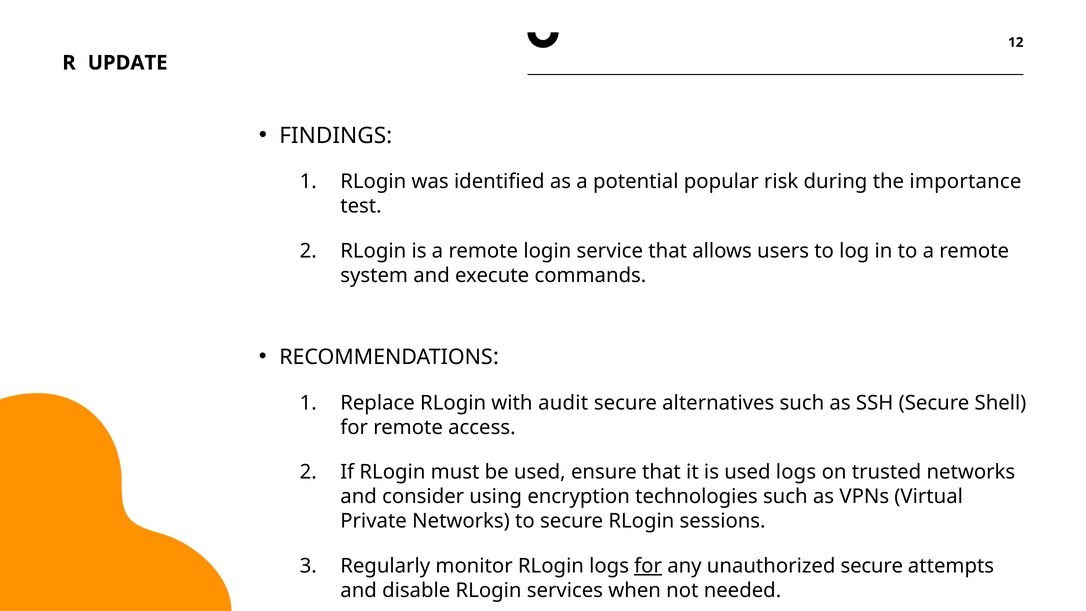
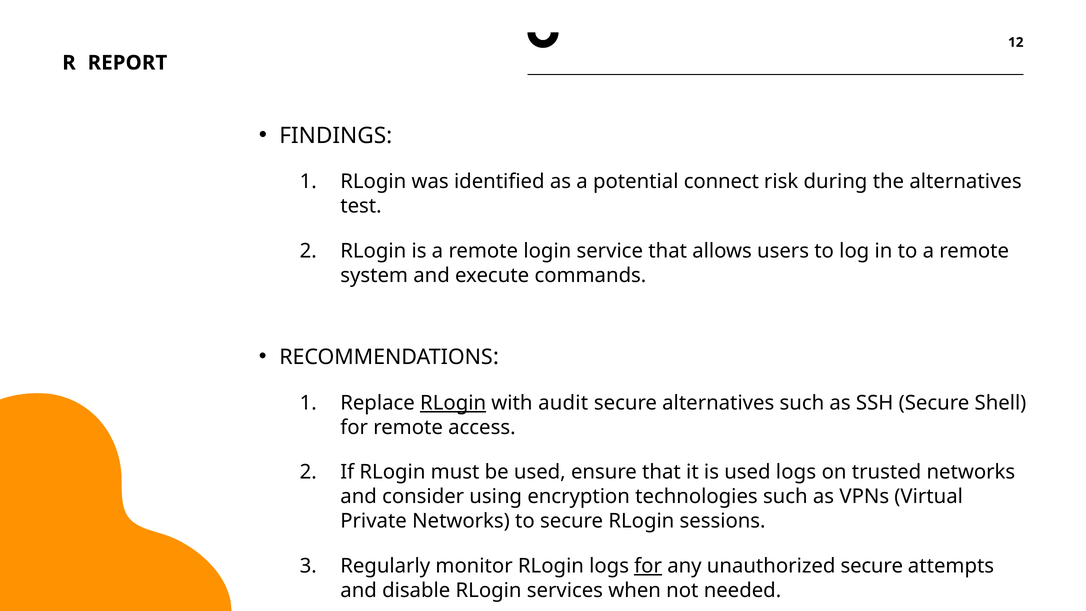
UPDATE: UPDATE -> REPORT (127, 63)
popular: popular -> connect (721, 182)
the importance: importance -> alternatives (966, 182)
RLogin underline: none -> present (453, 403)
